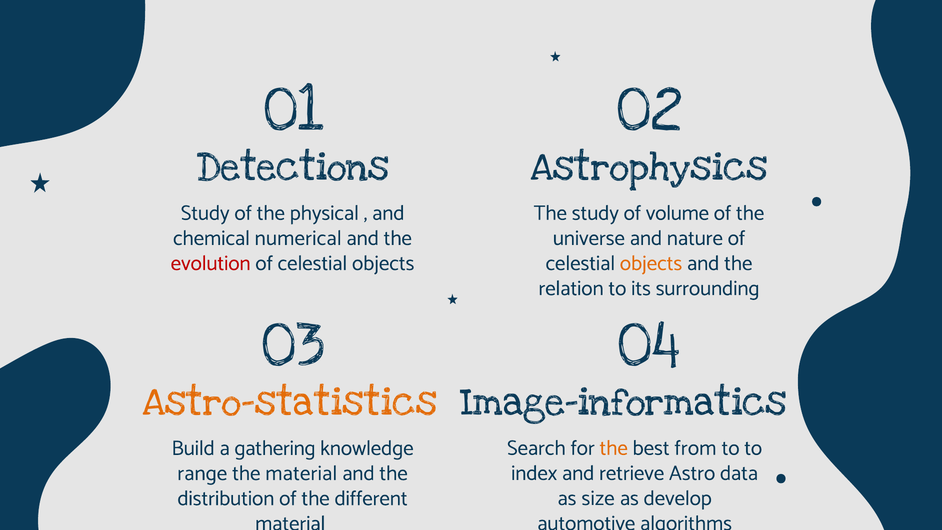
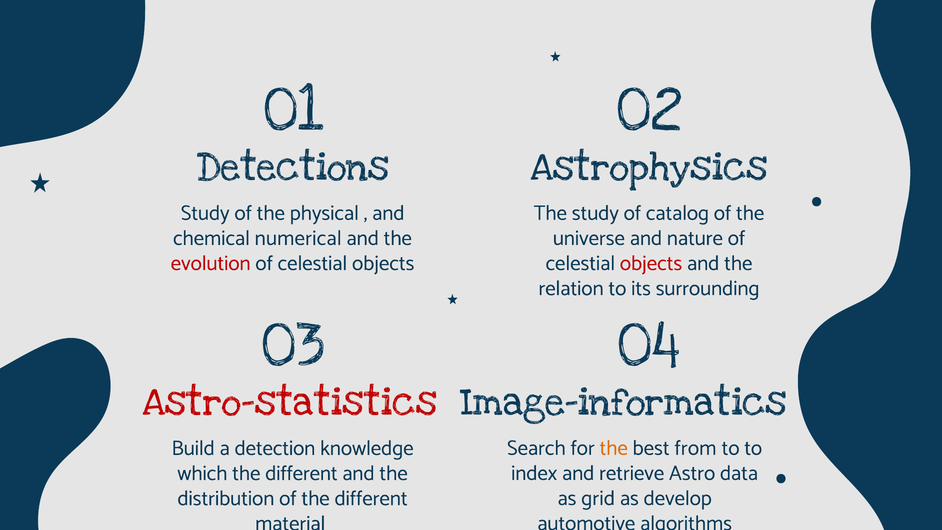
volume: volume -> catalog (677, 213)
objects colour: orange -> red (651, 263)
Astro-statistics colour: orange -> red (290, 402)
gathering: gathering -> detection (275, 448)
range: range -> which (202, 473)
material: material -> different (301, 473)
size: size -> grid (598, 498)
